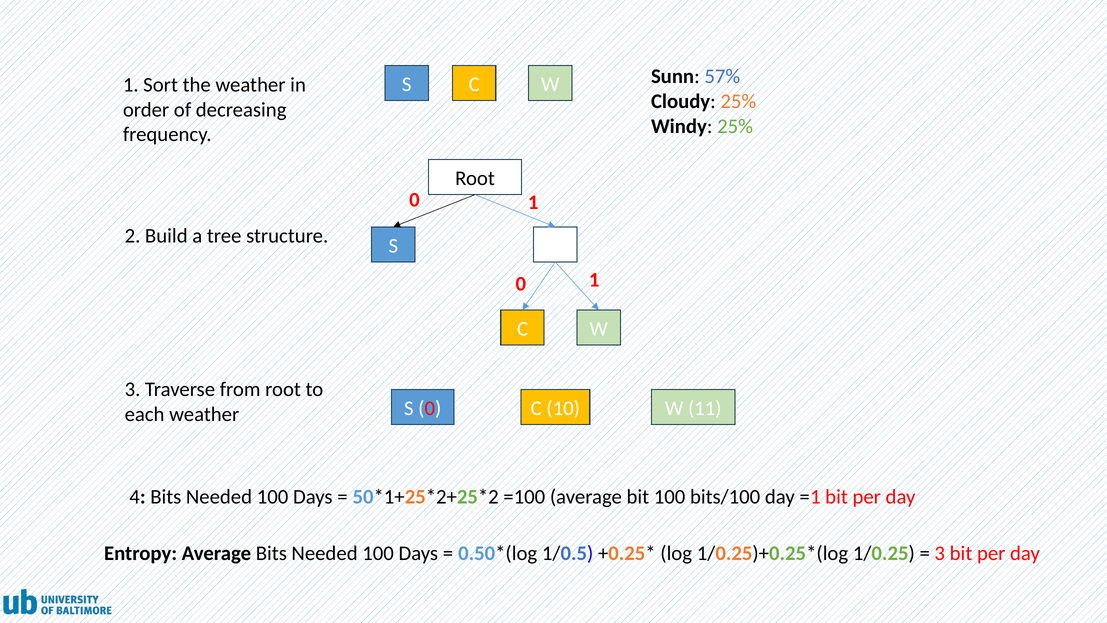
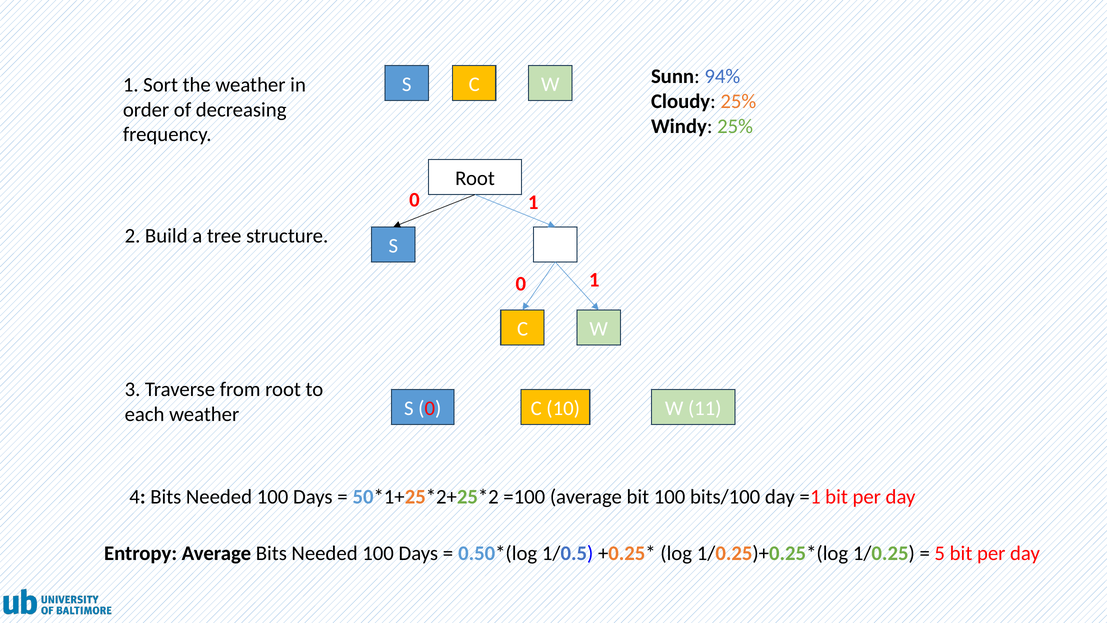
57%: 57% -> 94% (722, 77)
3: 3 -> 5 (940, 553)
